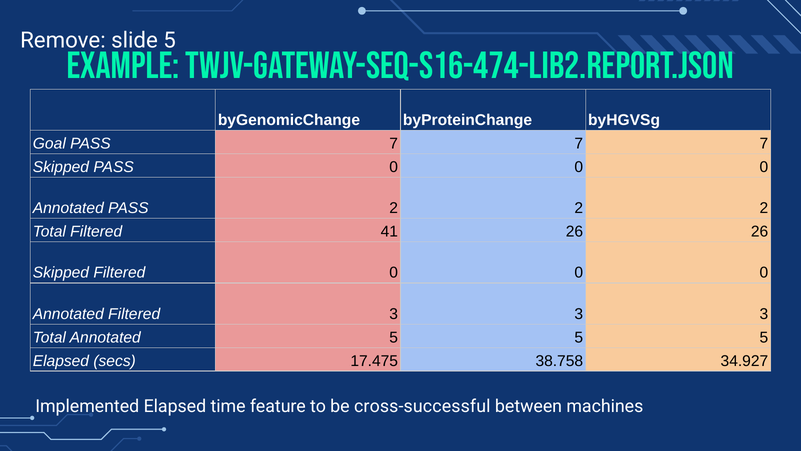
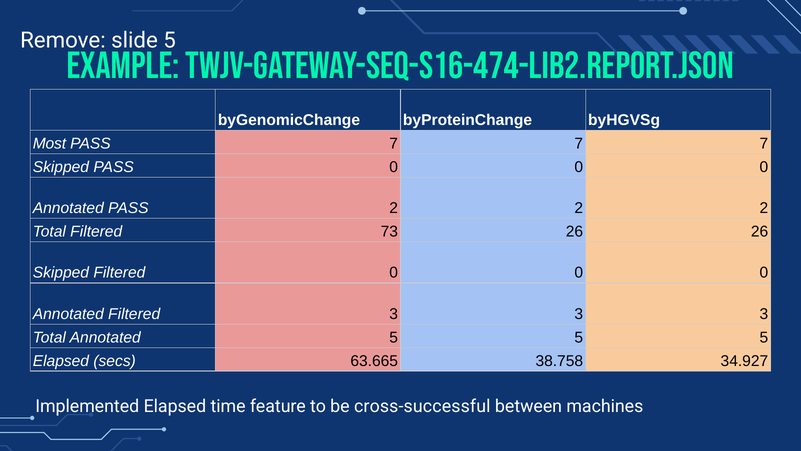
Goal: Goal -> Most (49, 144)
41: 41 -> 73 (389, 232)
17.475: 17.475 -> 63.665 (374, 361)
